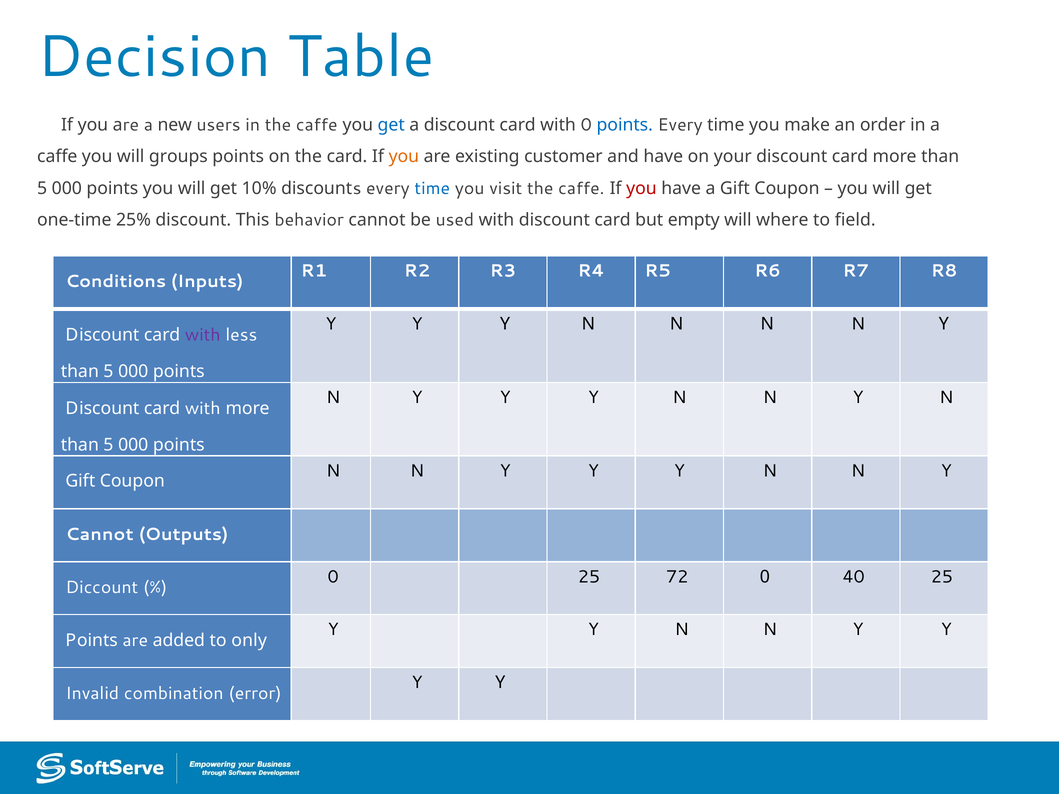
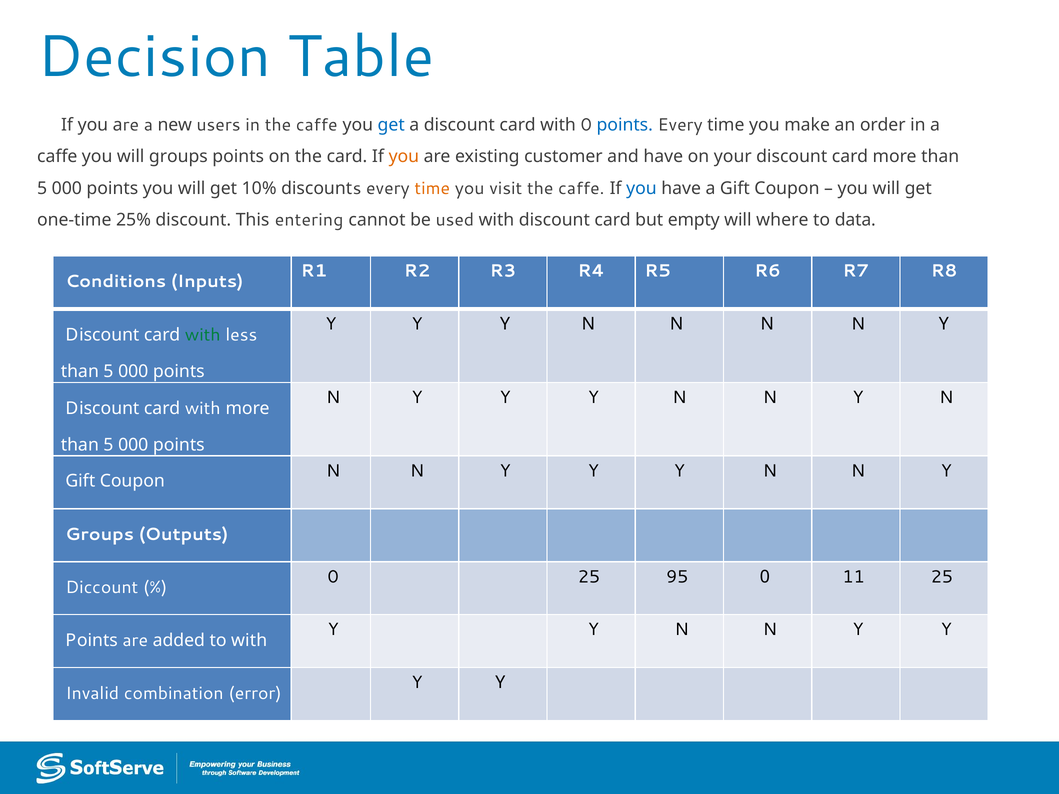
time colour: blue -> orange (432, 188)
you colour: red -> blue (641, 188)
behavior: behavior -> entering (309, 220)
field: field -> data (855, 220)
with colour: purple -> green (203, 335)
Cannot: Cannot -> Groups (100, 535)
72: 72 -> 95 (677, 577)
40: 40 -> 11 (854, 577)
to only: only -> with (249, 641)
